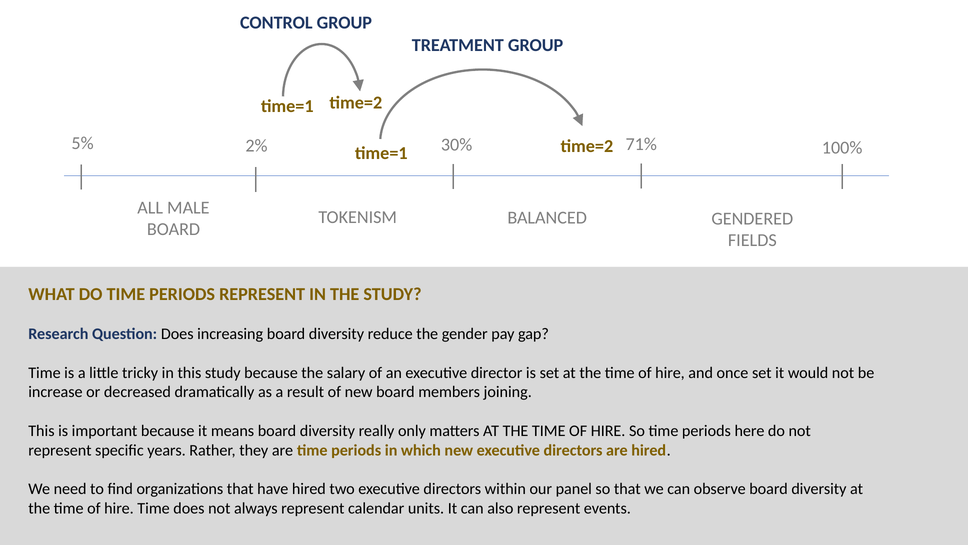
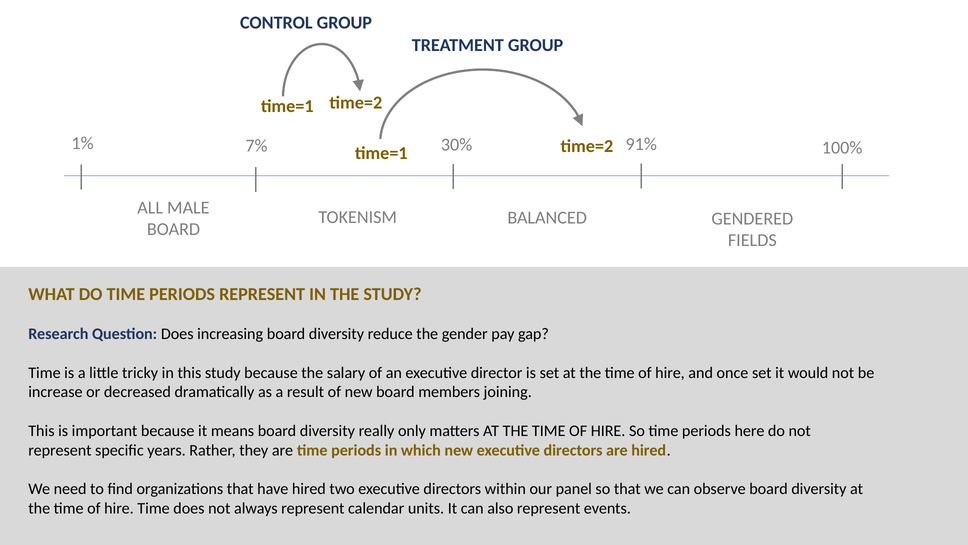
5%: 5% -> 1% (83, 143)
2%: 2% -> 7% (256, 145)
71%: 71% -> 91% (641, 144)
